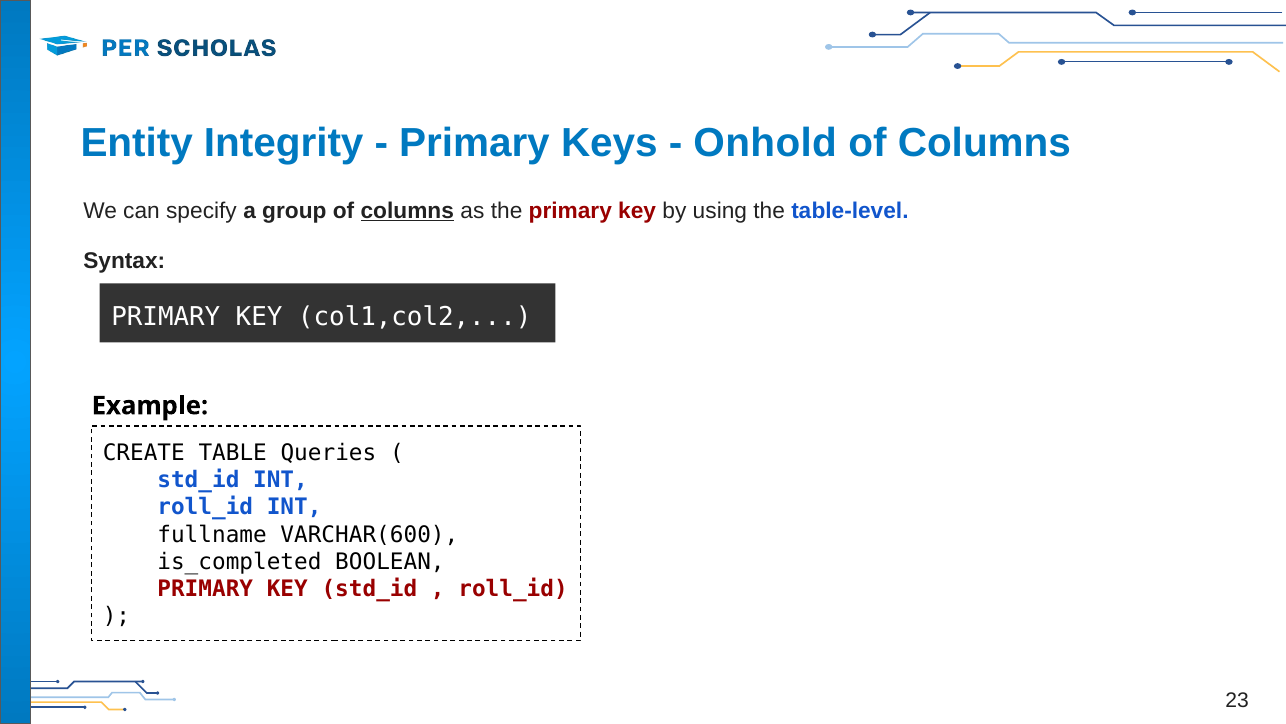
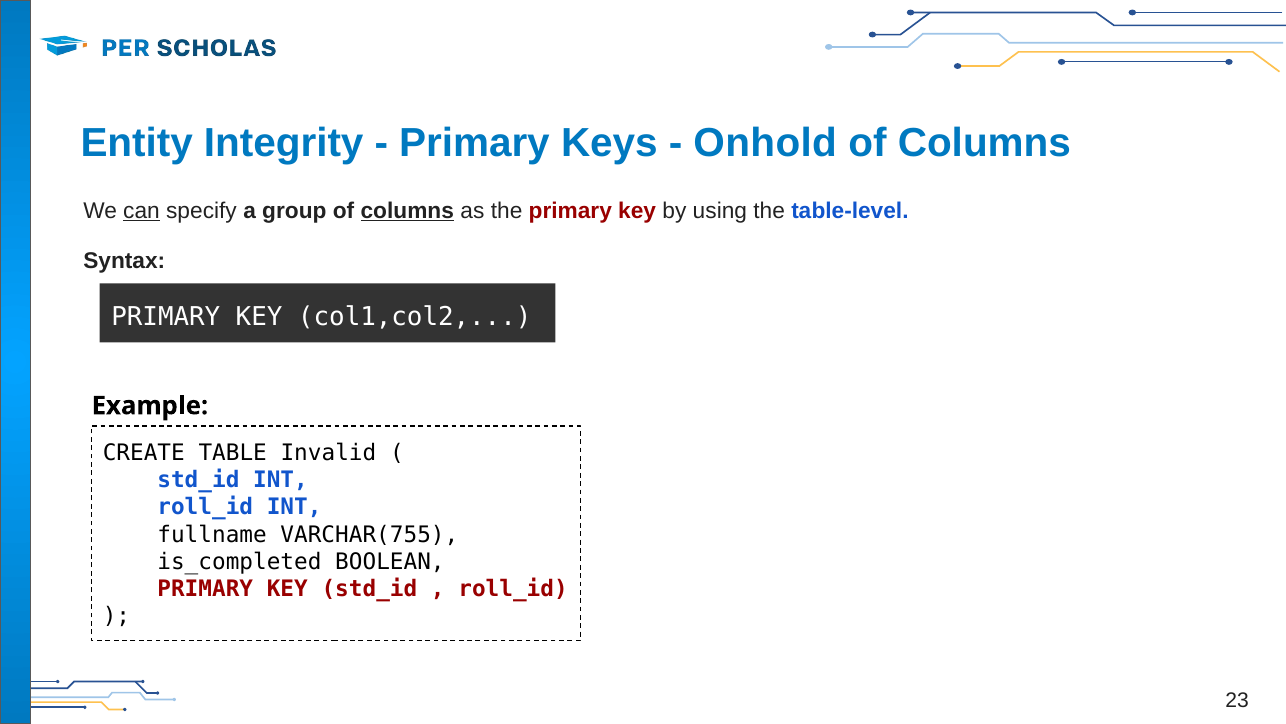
can underline: none -> present (141, 210)
Queries: Queries -> Invalid (328, 453)
VARCHAR(600: VARCHAR(600 -> VARCHAR(755 (369, 534)
